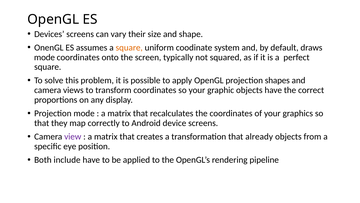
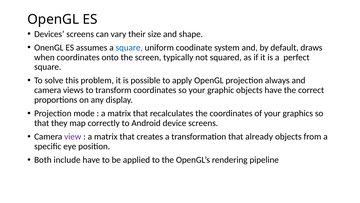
square colour: orange -> blue (129, 47)
mode: mode -> when (44, 57)
shapes: shapes -> always (277, 80)
